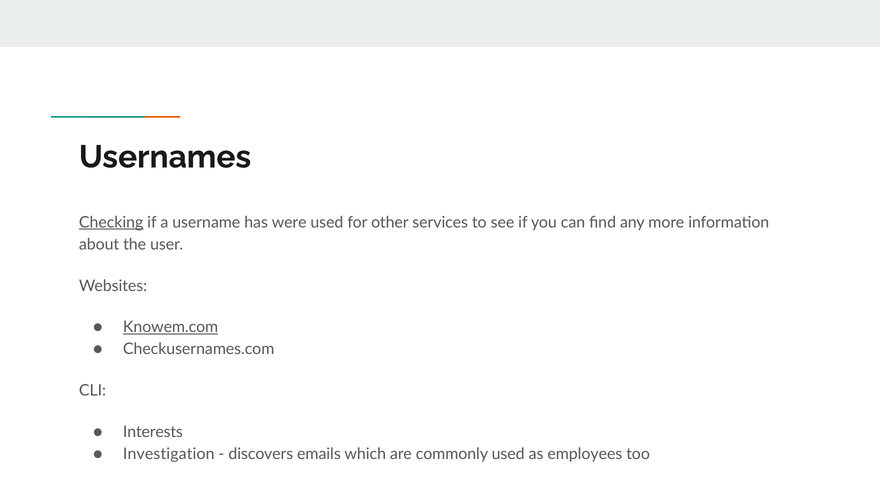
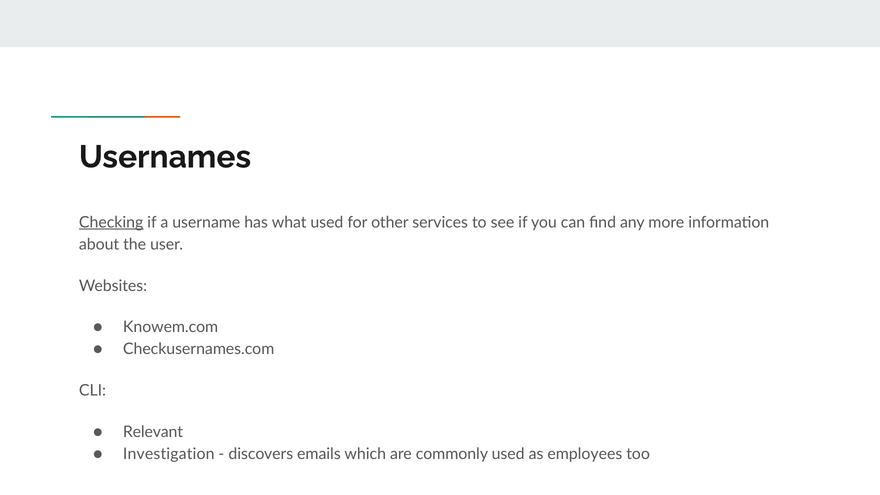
were: were -> what (289, 222)
Knowem.com underline: present -> none (171, 327)
Interests: Interests -> Relevant (153, 432)
